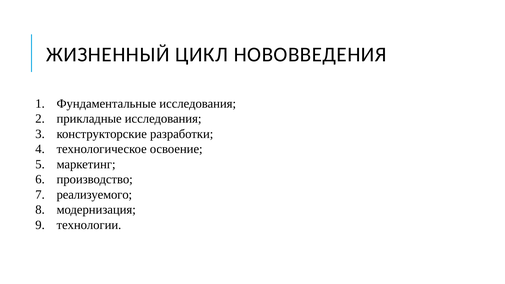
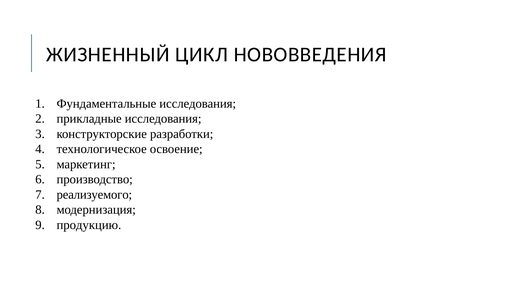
технологии: технологии -> продукцию (89, 225)
